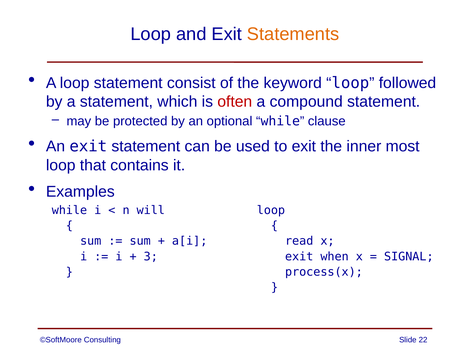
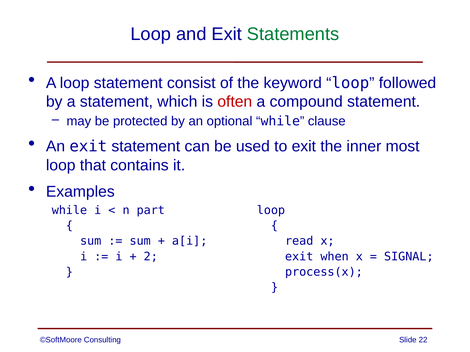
Statements colour: orange -> green (293, 34)
will: will -> part (151, 211)
3: 3 -> 2 (151, 257)
